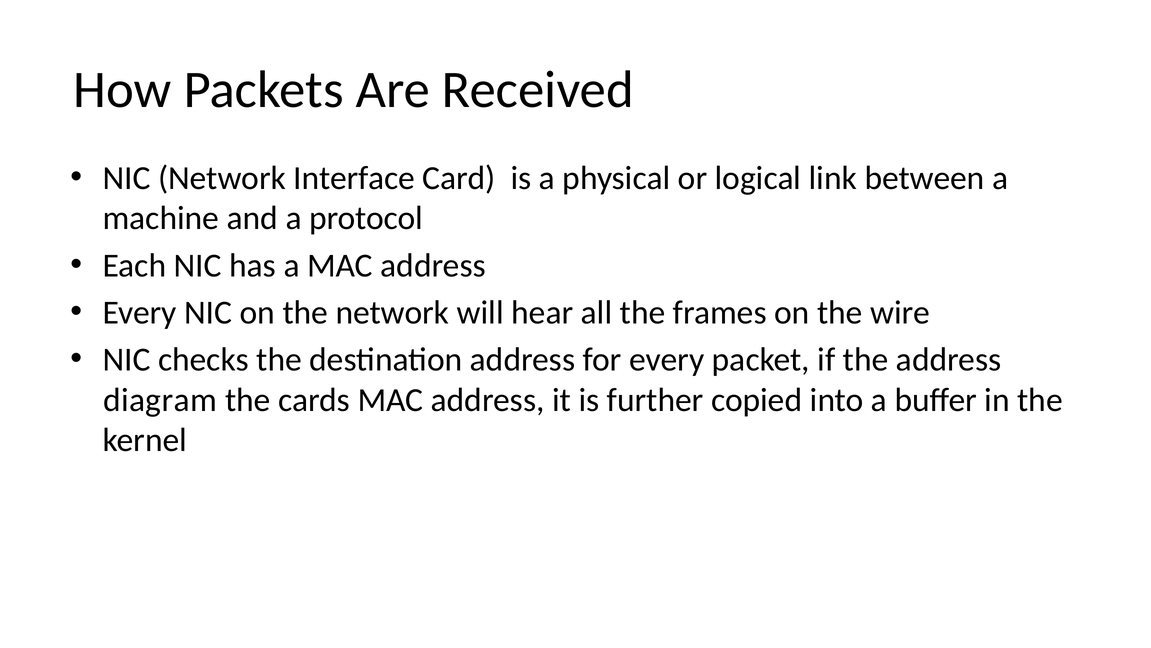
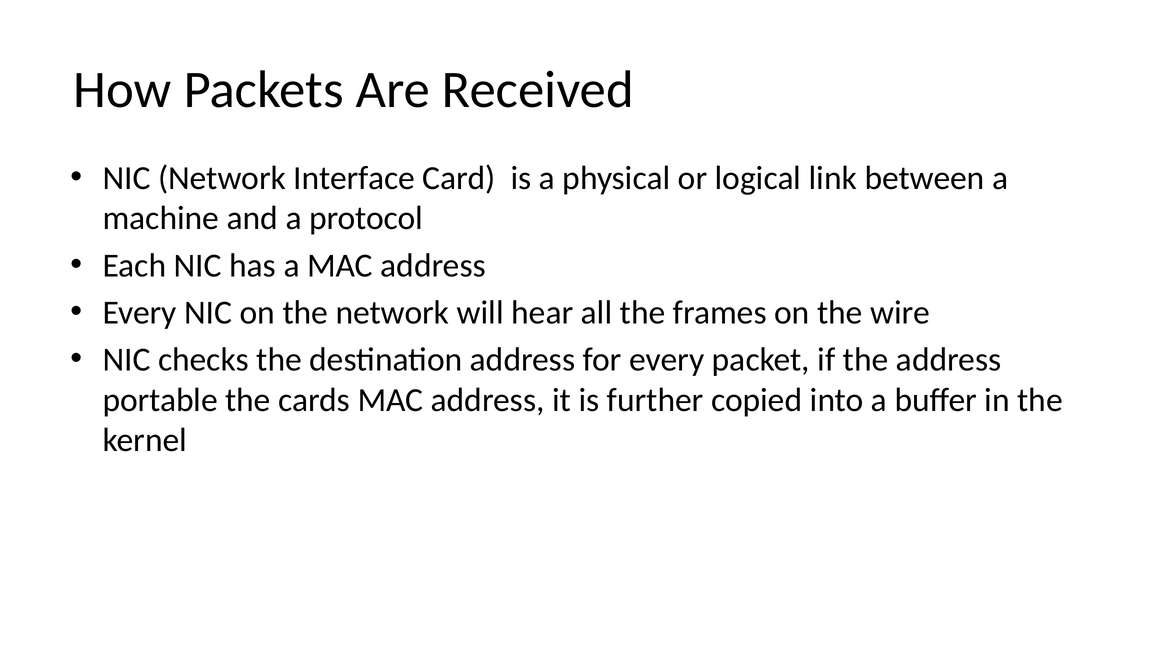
diagram: diagram -> portable (160, 400)
